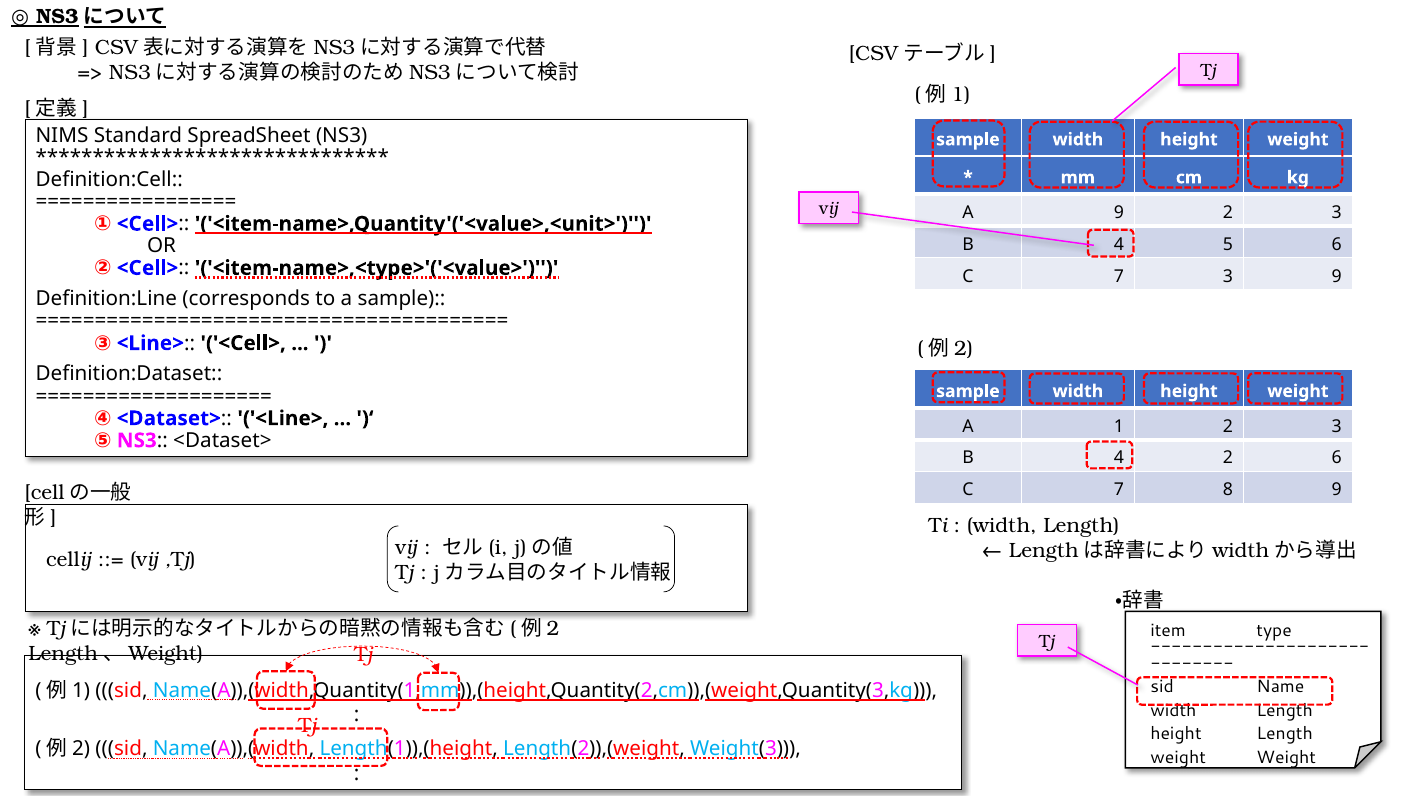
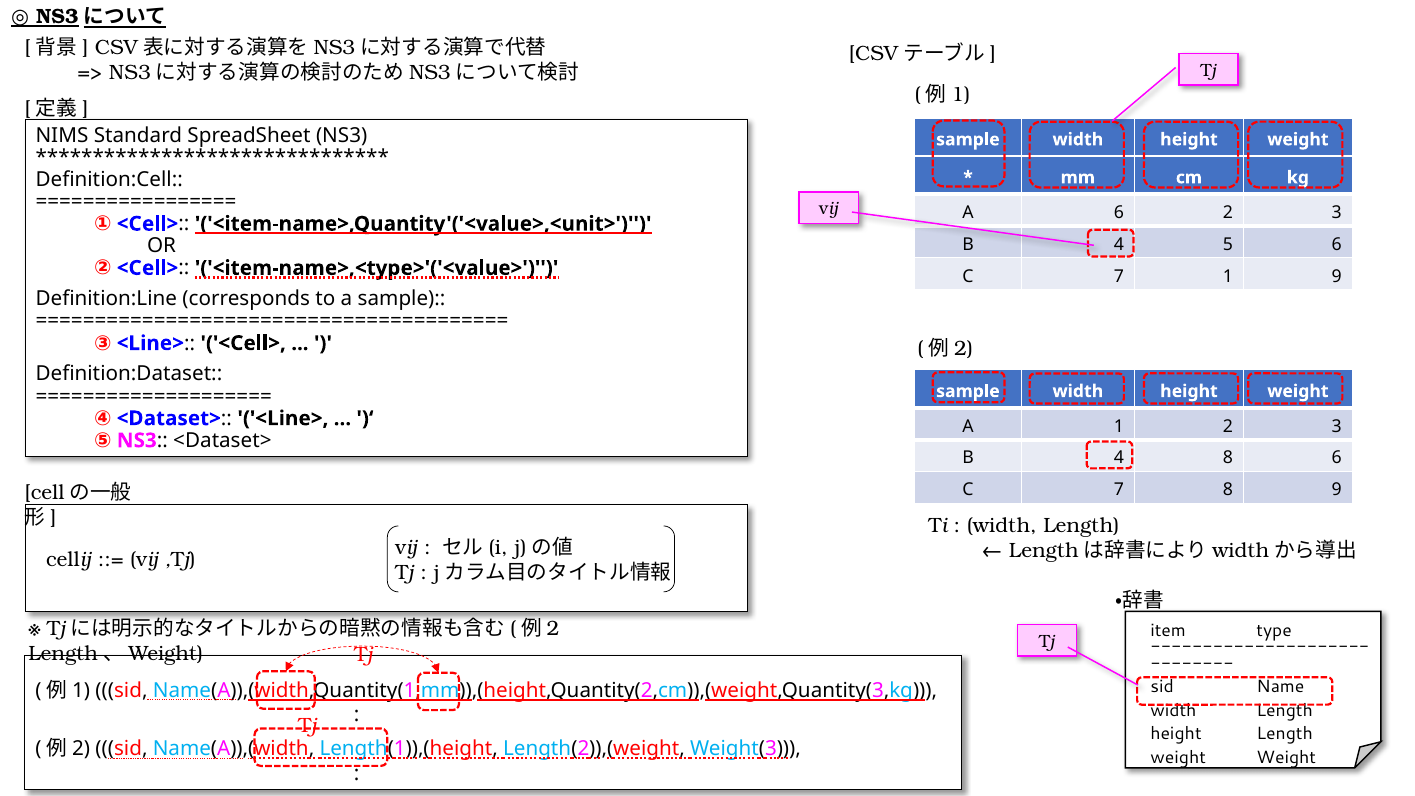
9: 9 -> 6 (1119, 212)
7 3: 3 -> 1 (1228, 276)
4 2: 2 -> 8 (1228, 458)
